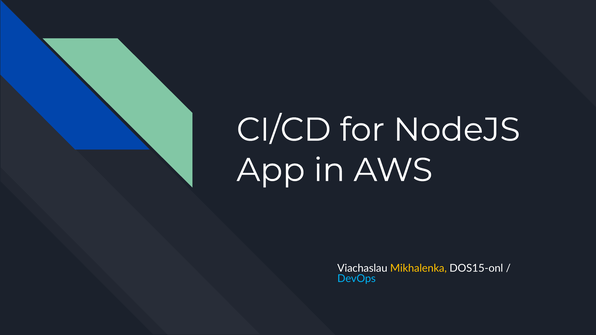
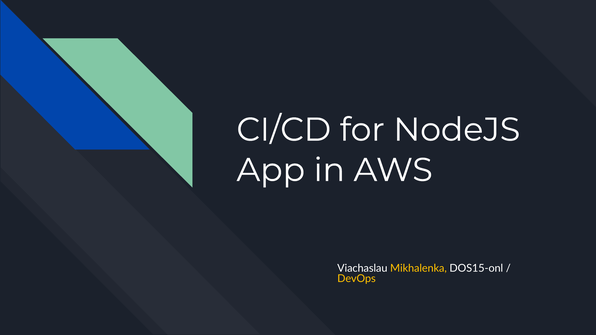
DevOps colour: light blue -> yellow (357, 279)
